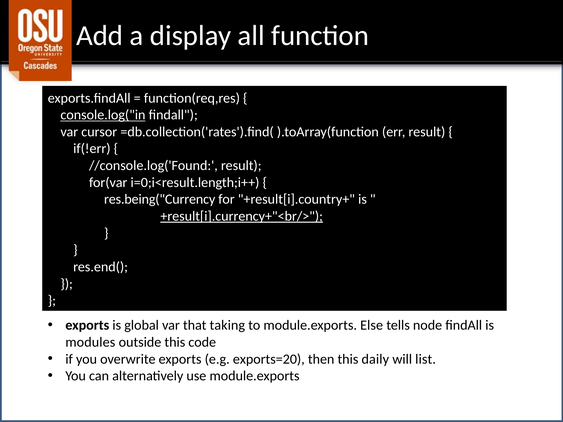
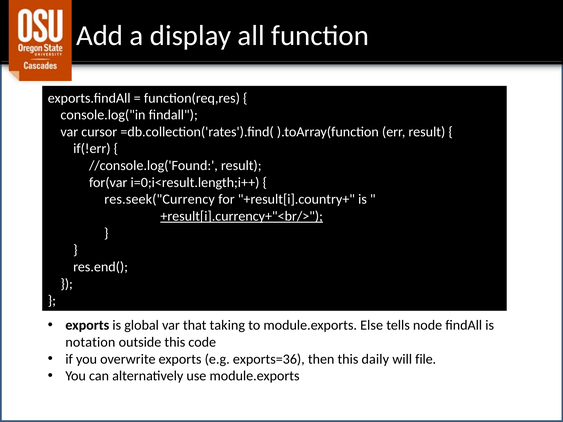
console.log("in underline: present -> none (103, 115)
res.being("Currency: res.being("Currency -> res.seek("Currency (160, 199)
modules: modules -> notation (90, 342)
exports=20: exports=20 -> exports=36 (269, 359)
list: list -> file (426, 359)
